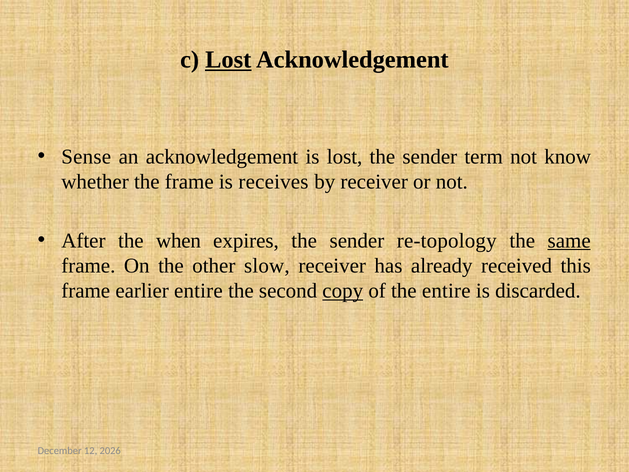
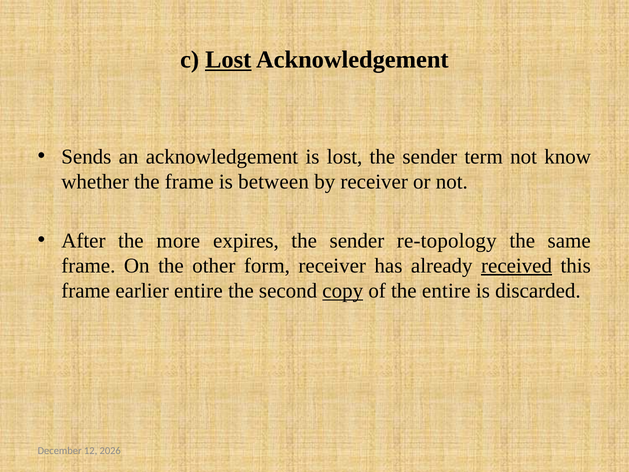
Sense: Sense -> Sends (86, 157)
receives: receives -> between (274, 182)
when: when -> more (178, 240)
same underline: present -> none (569, 240)
slow: slow -> form (267, 266)
received underline: none -> present (517, 266)
